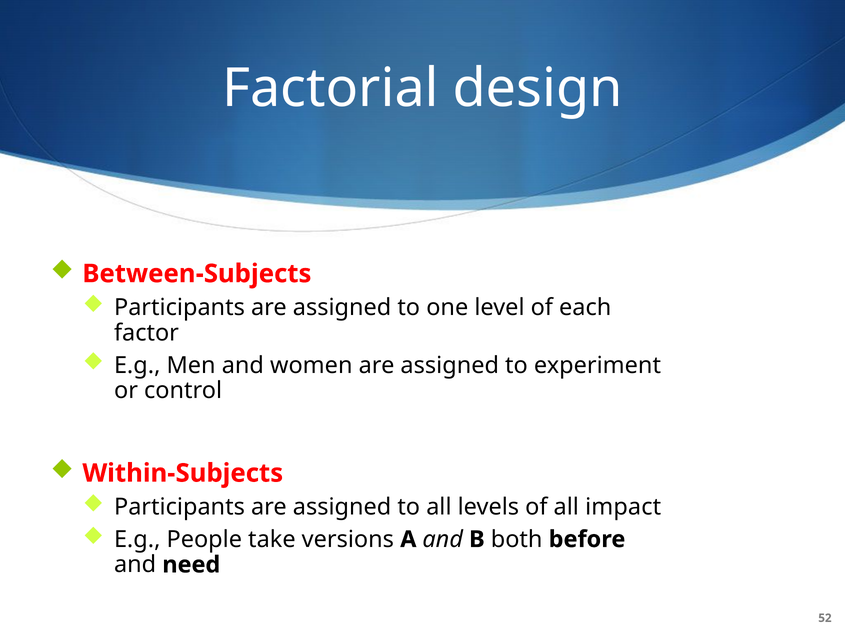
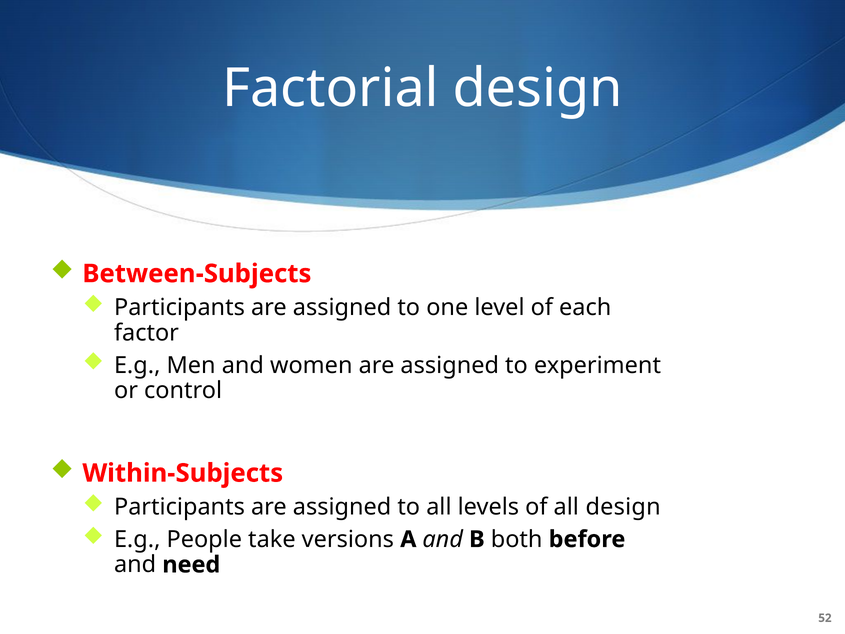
all impact: impact -> design (623, 507)
